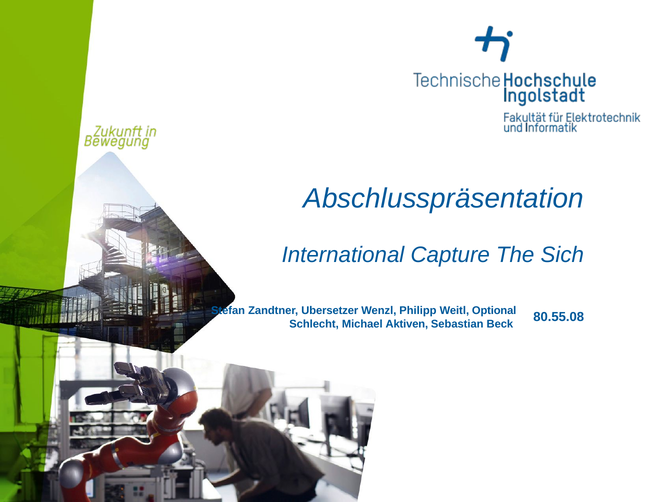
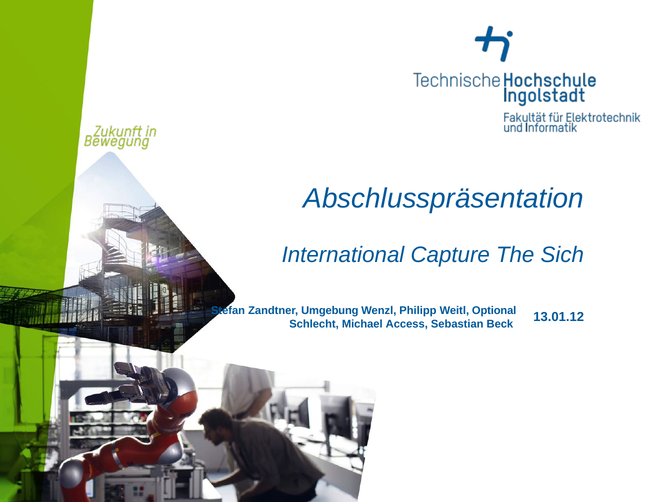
Ubersetzer: Ubersetzer -> Umgebung (330, 310)
80.55.08: 80.55.08 -> 13.01.12 (559, 317)
Aktiven: Aktiven -> Access (407, 324)
